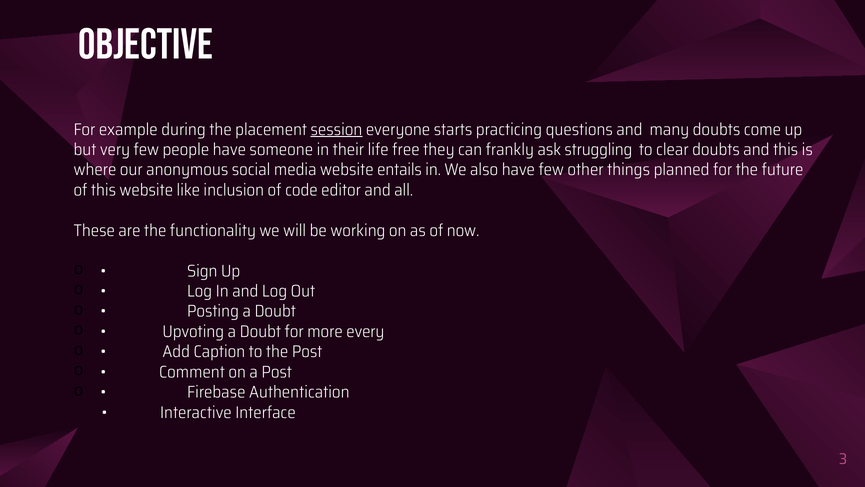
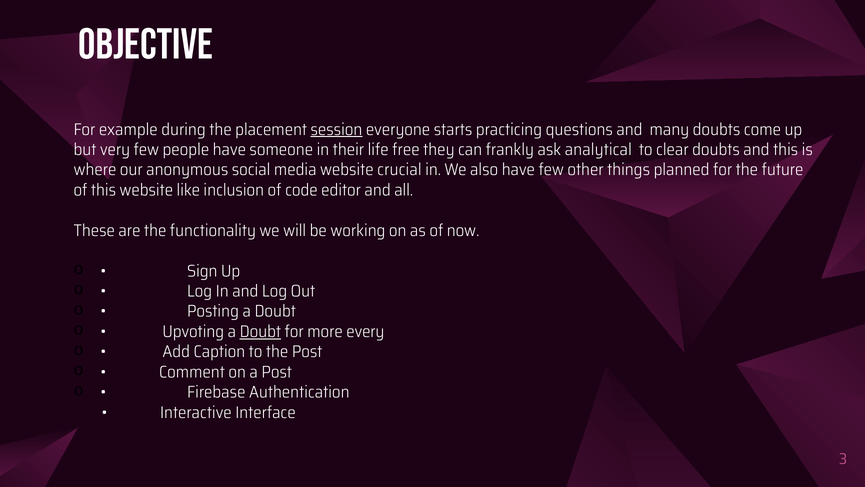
struggling: struggling -> analytical (598, 150)
entails: entails -> crucial (399, 170)
Doubt underline: none -> present (260, 331)
